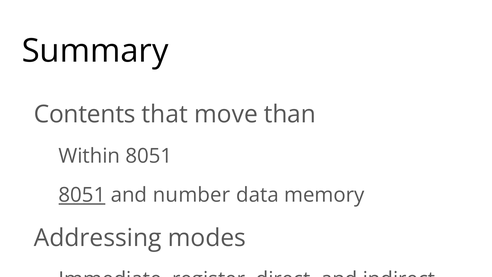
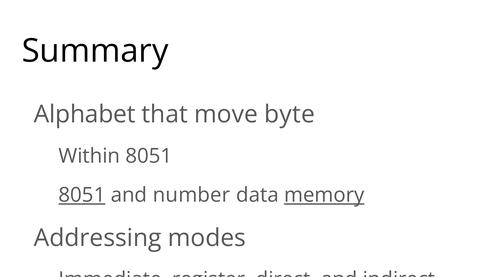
Contents: Contents -> Alphabet (85, 114)
than: than -> byte (290, 114)
memory underline: none -> present (324, 195)
